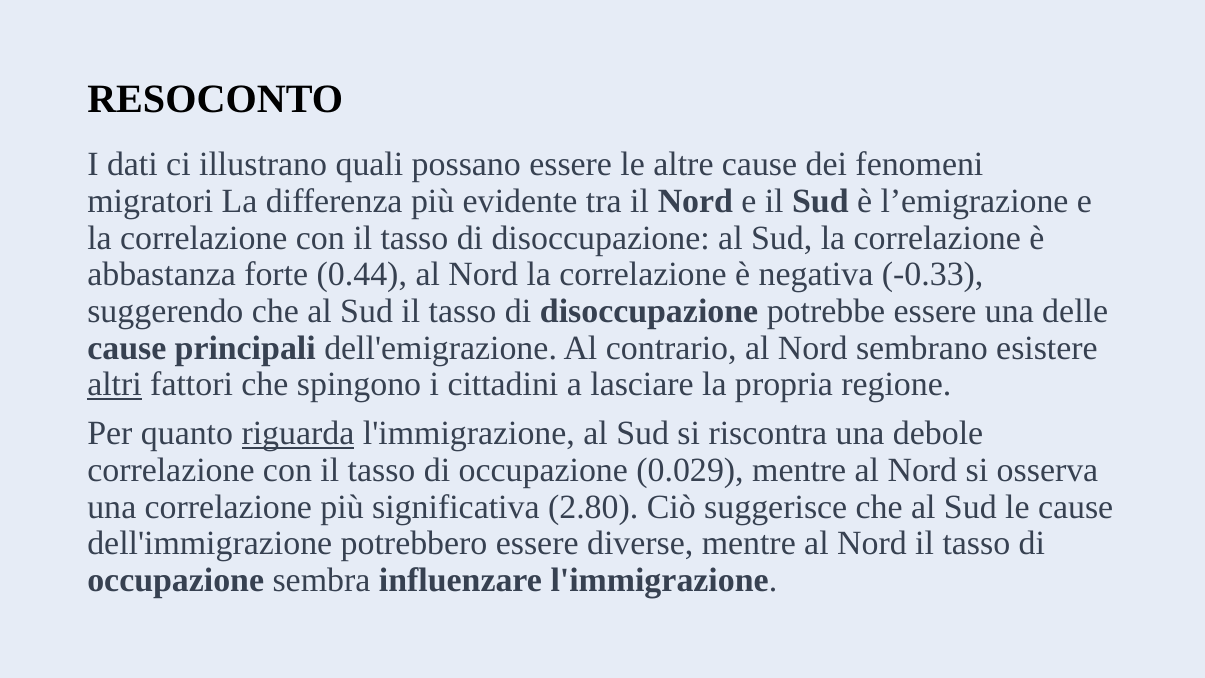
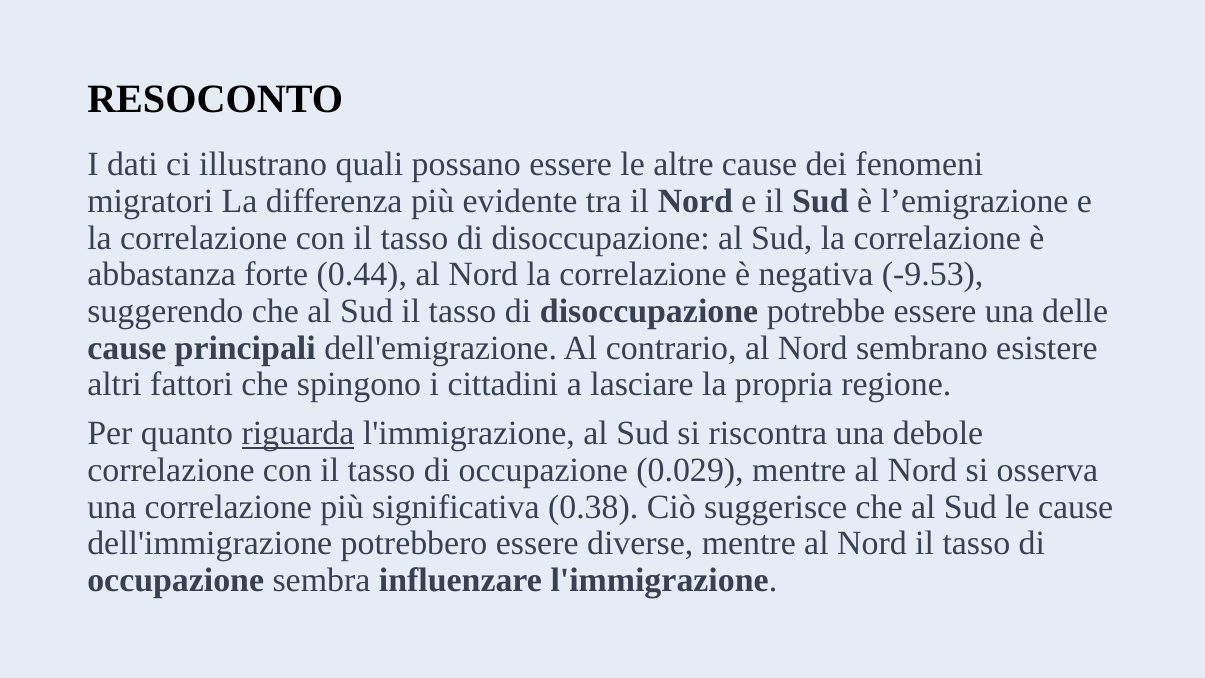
-0.33: -0.33 -> -9.53 (933, 275)
altri underline: present -> none (115, 384)
2.80: 2.80 -> 0.38 (593, 507)
